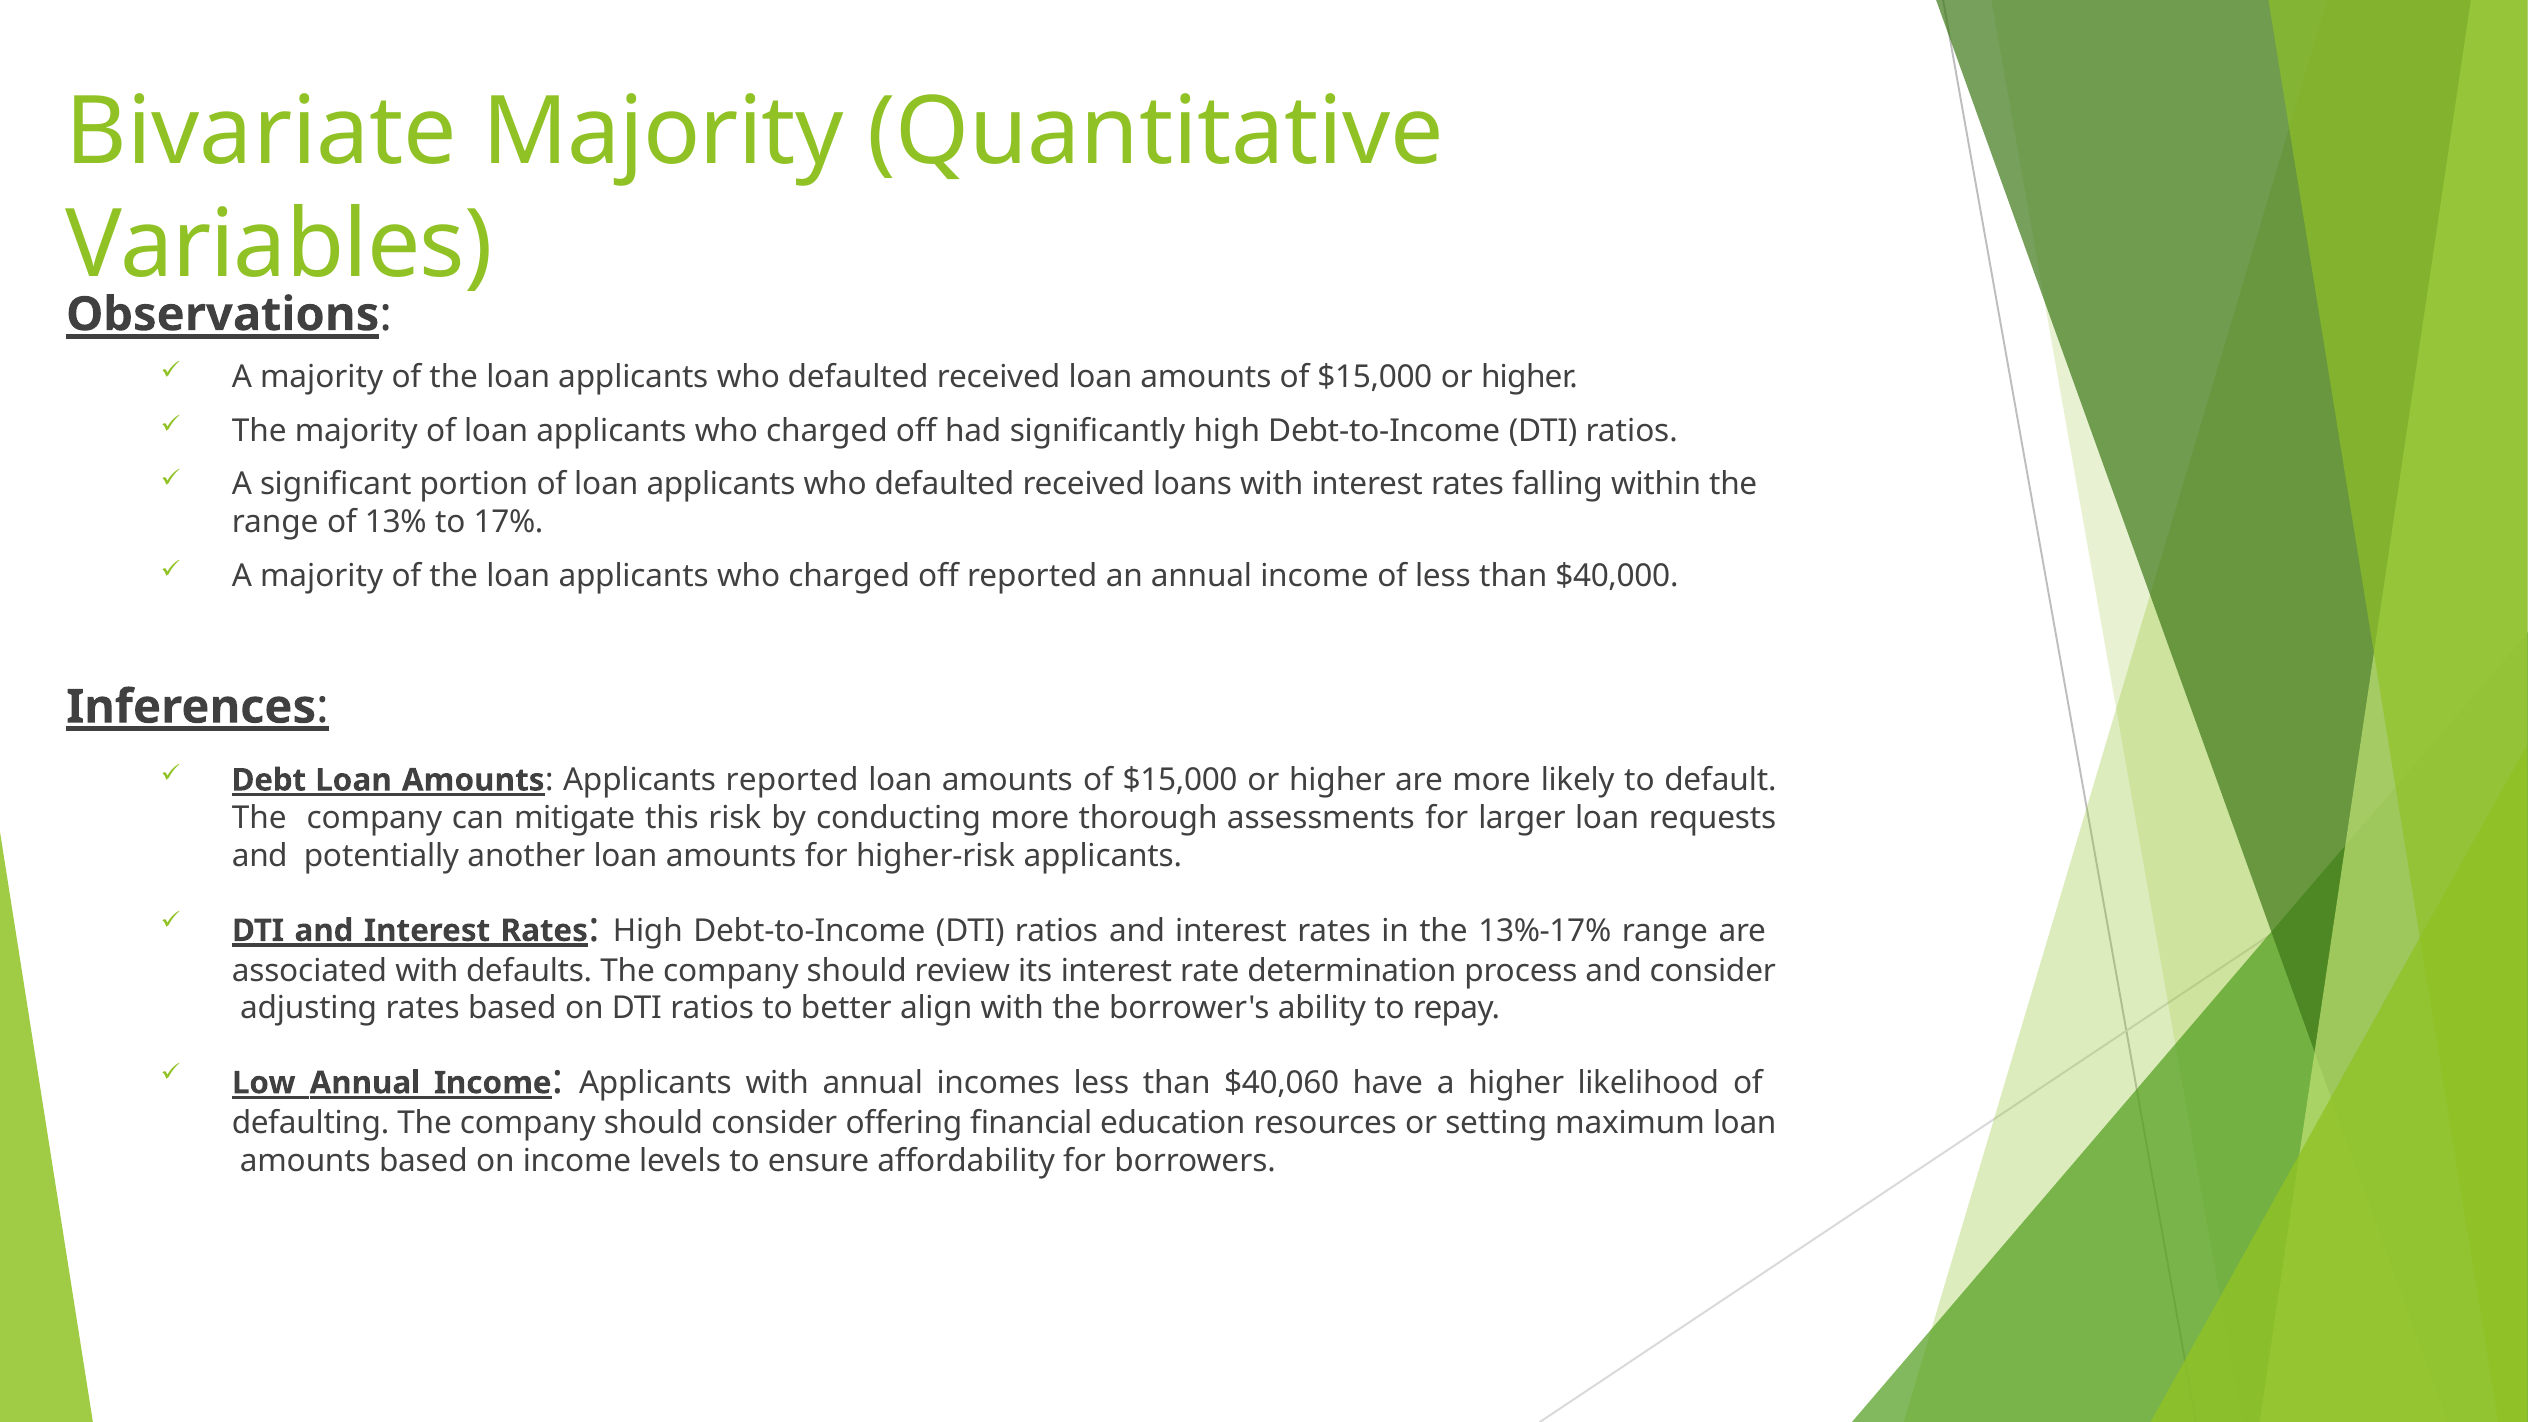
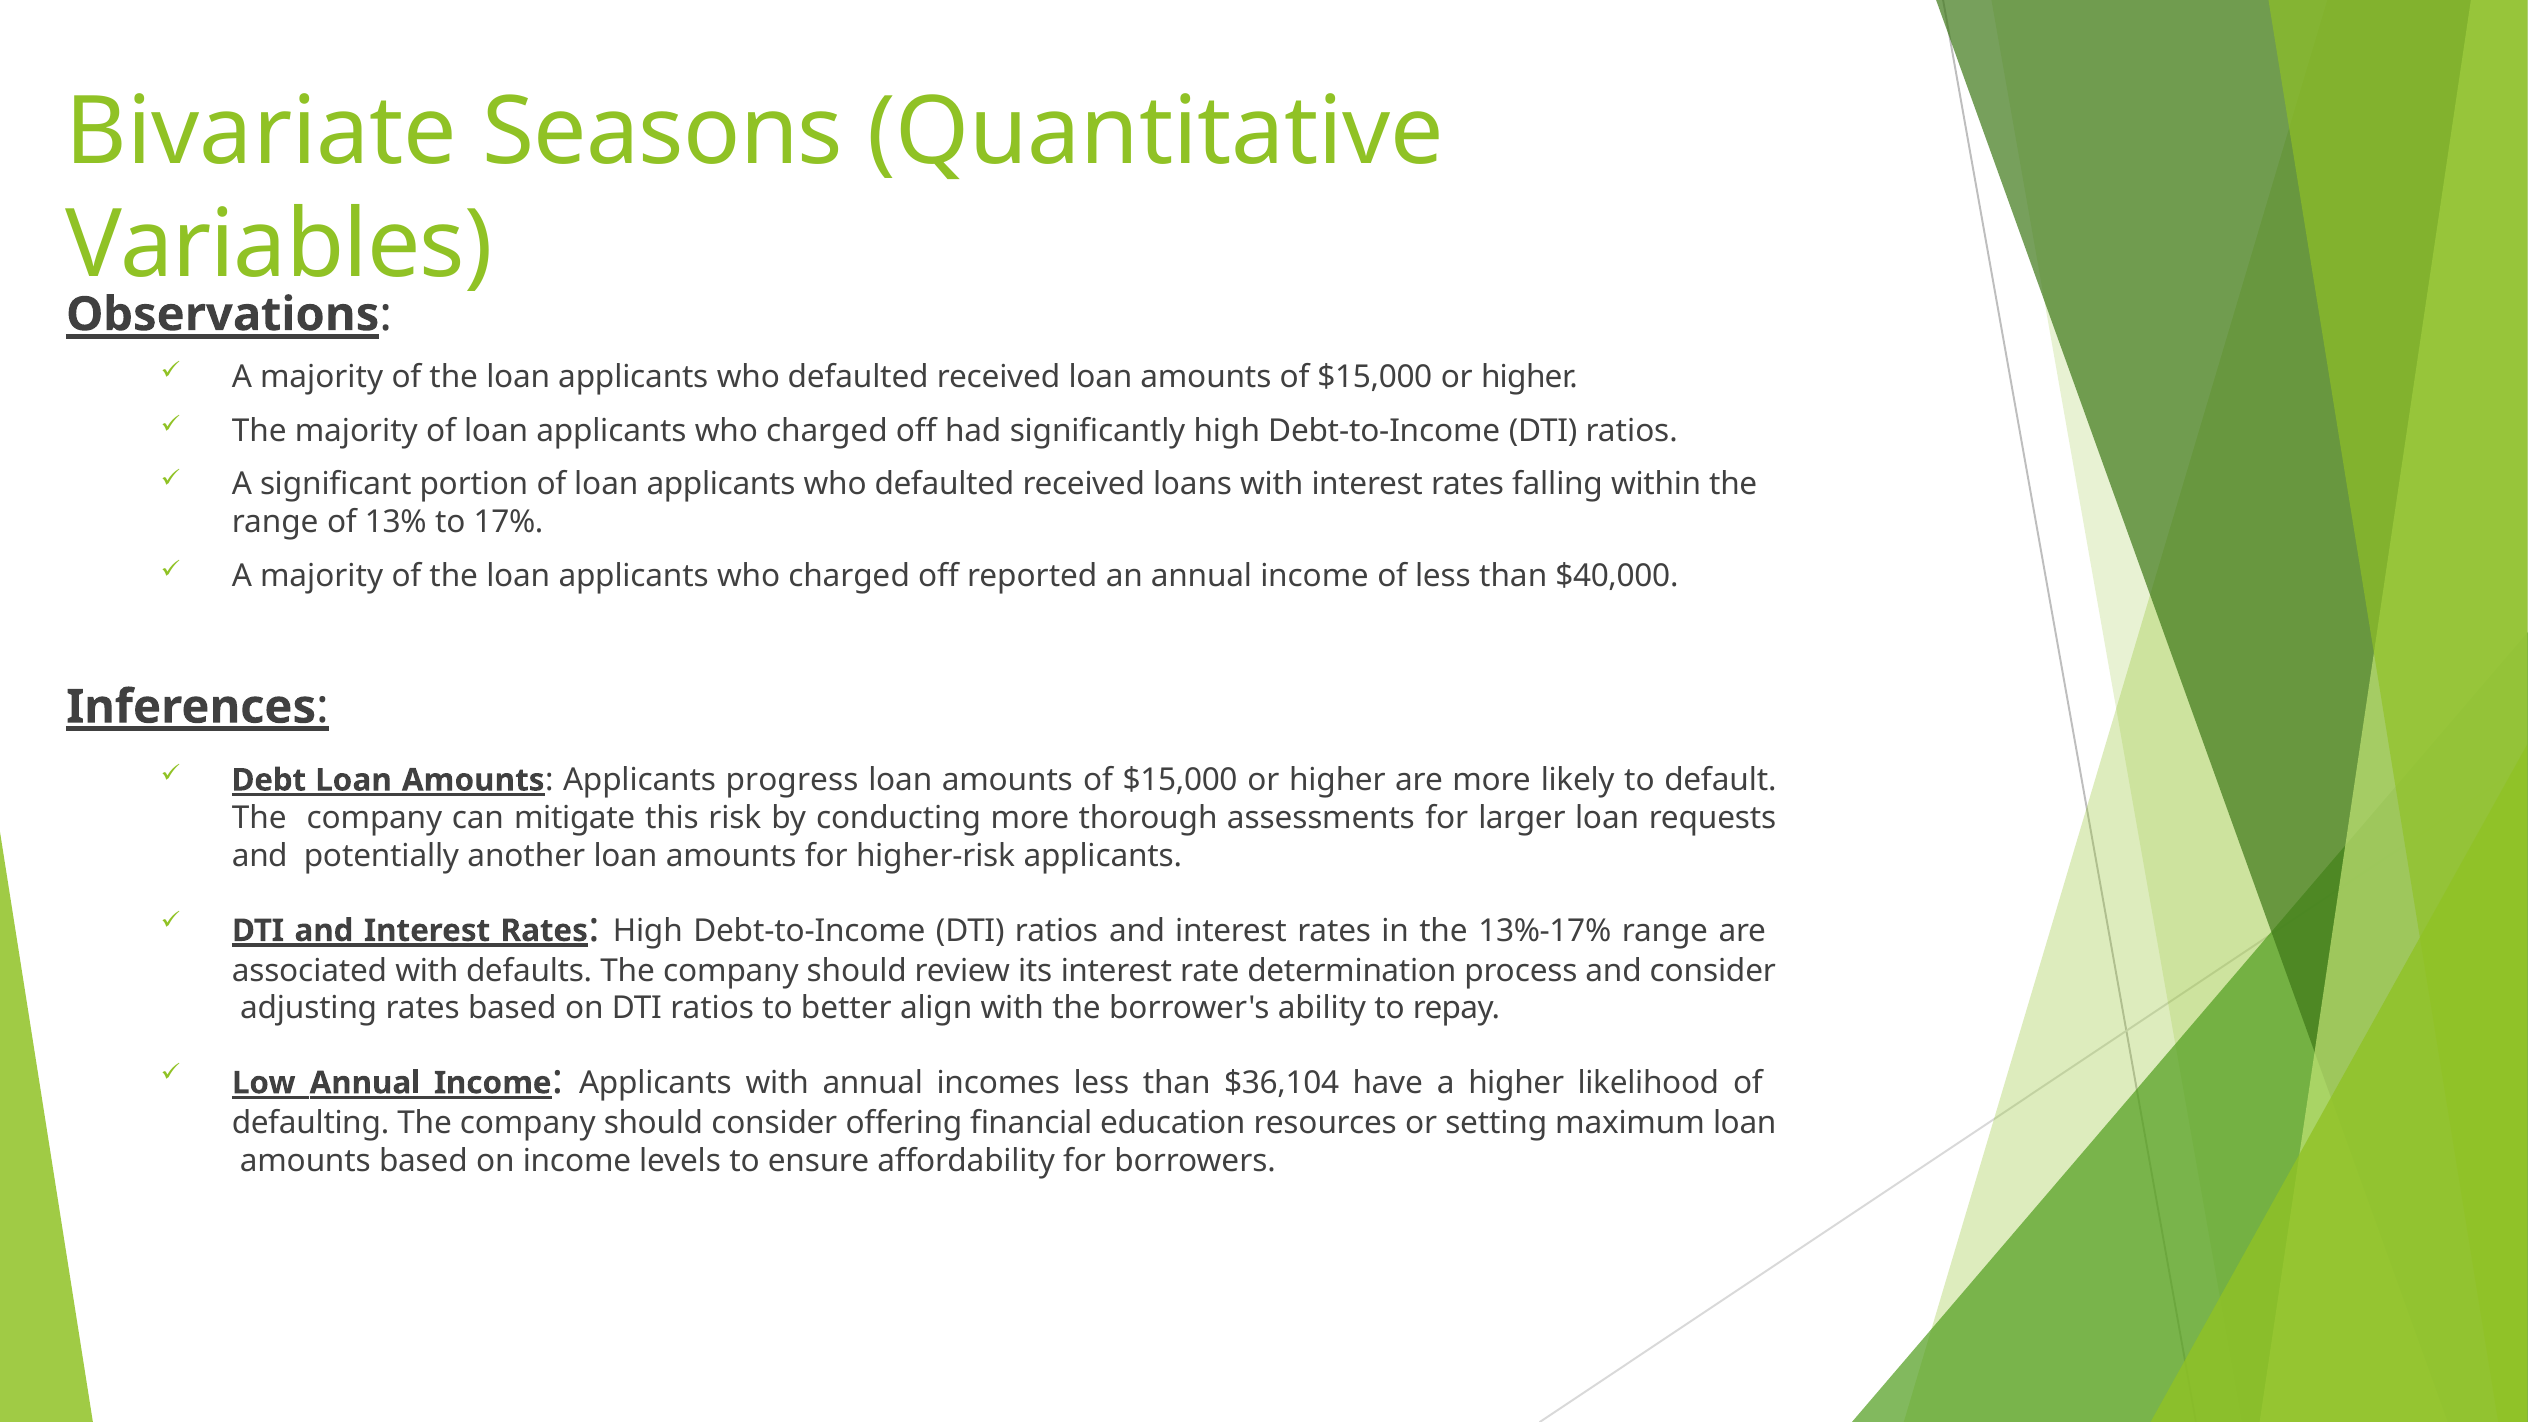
Bivariate Majority: Majority -> Seasons (663, 132)
Applicants reported: reported -> progress (792, 780)
$40,060: $40,060 -> $36,104 (1282, 1083)
